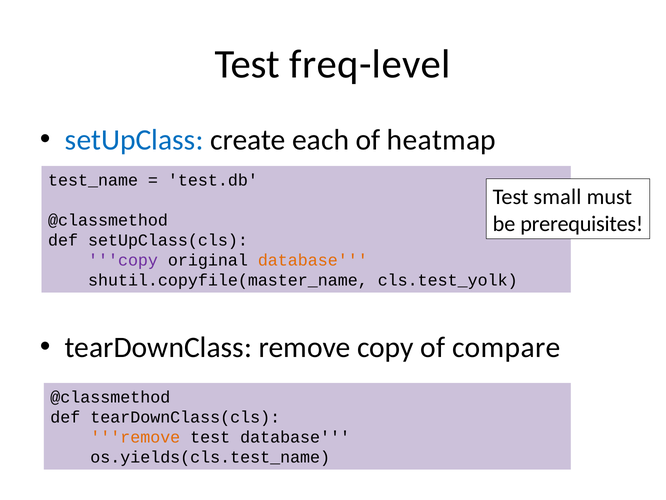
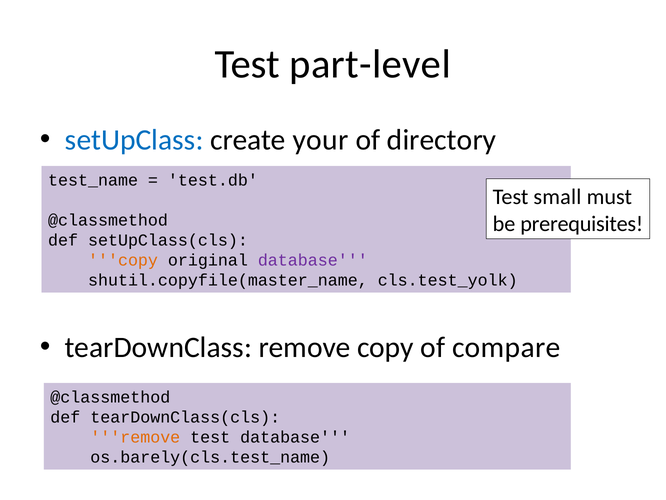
freq-level: freq-level -> part-level (370, 64)
each: each -> your (320, 140)
heatmap: heatmap -> directory (442, 140)
copy colour: purple -> orange (123, 260)
database colour: orange -> purple (313, 260)
os.yields(cls.test_name: os.yields(cls.test_name -> os.barely(cls.test_name (210, 457)
